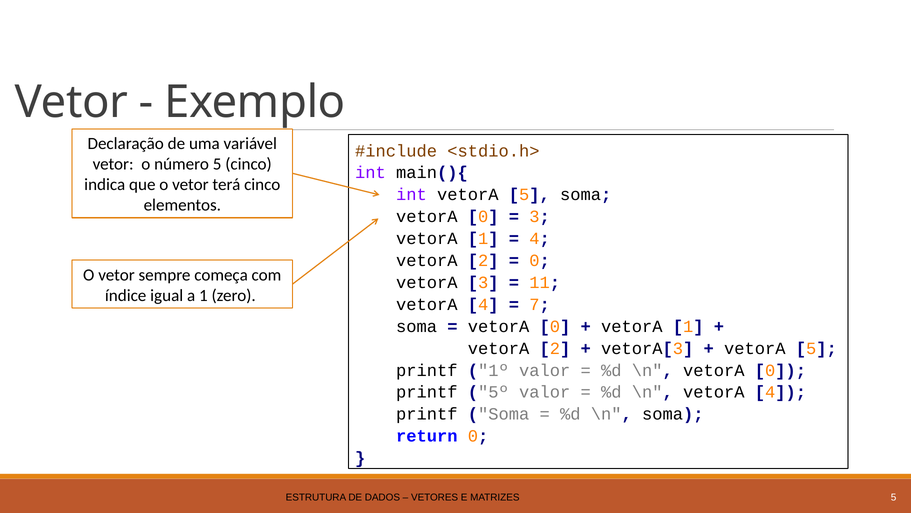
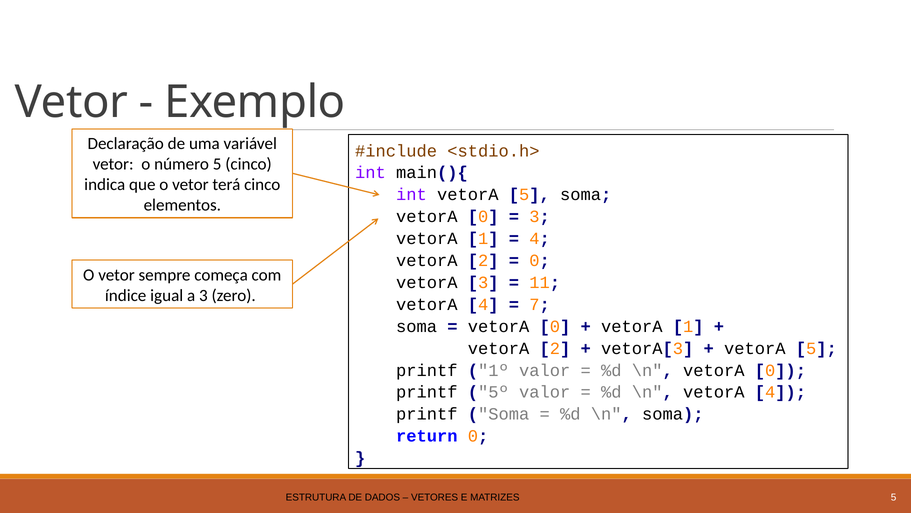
a 1: 1 -> 3 (203, 295)
